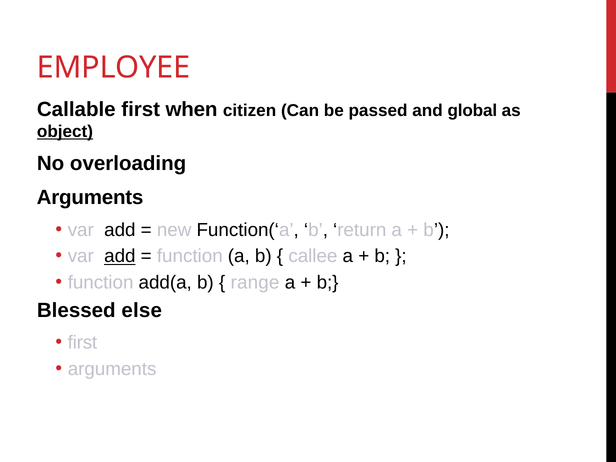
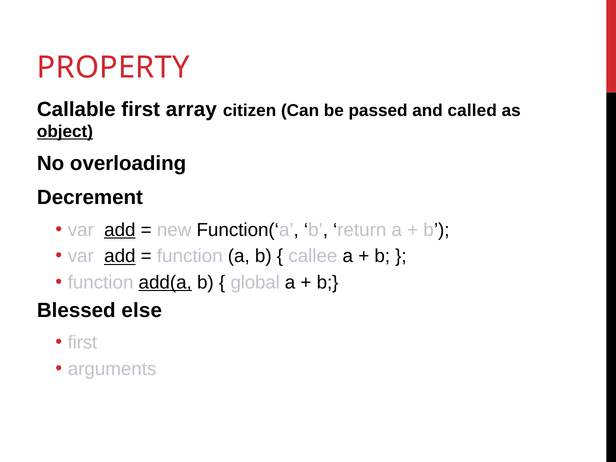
EMPLOYEE: EMPLOYEE -> PROPERTY (113, 68)
when: when -> array (191, 109)
global: global -> called (472, 110)
Arguments: Arguments -> Decrement (90, 198)
add underline: none -> present (120, 230)
add(a underline: none -> present (165, 283)
range: range -> global (255, 283)
